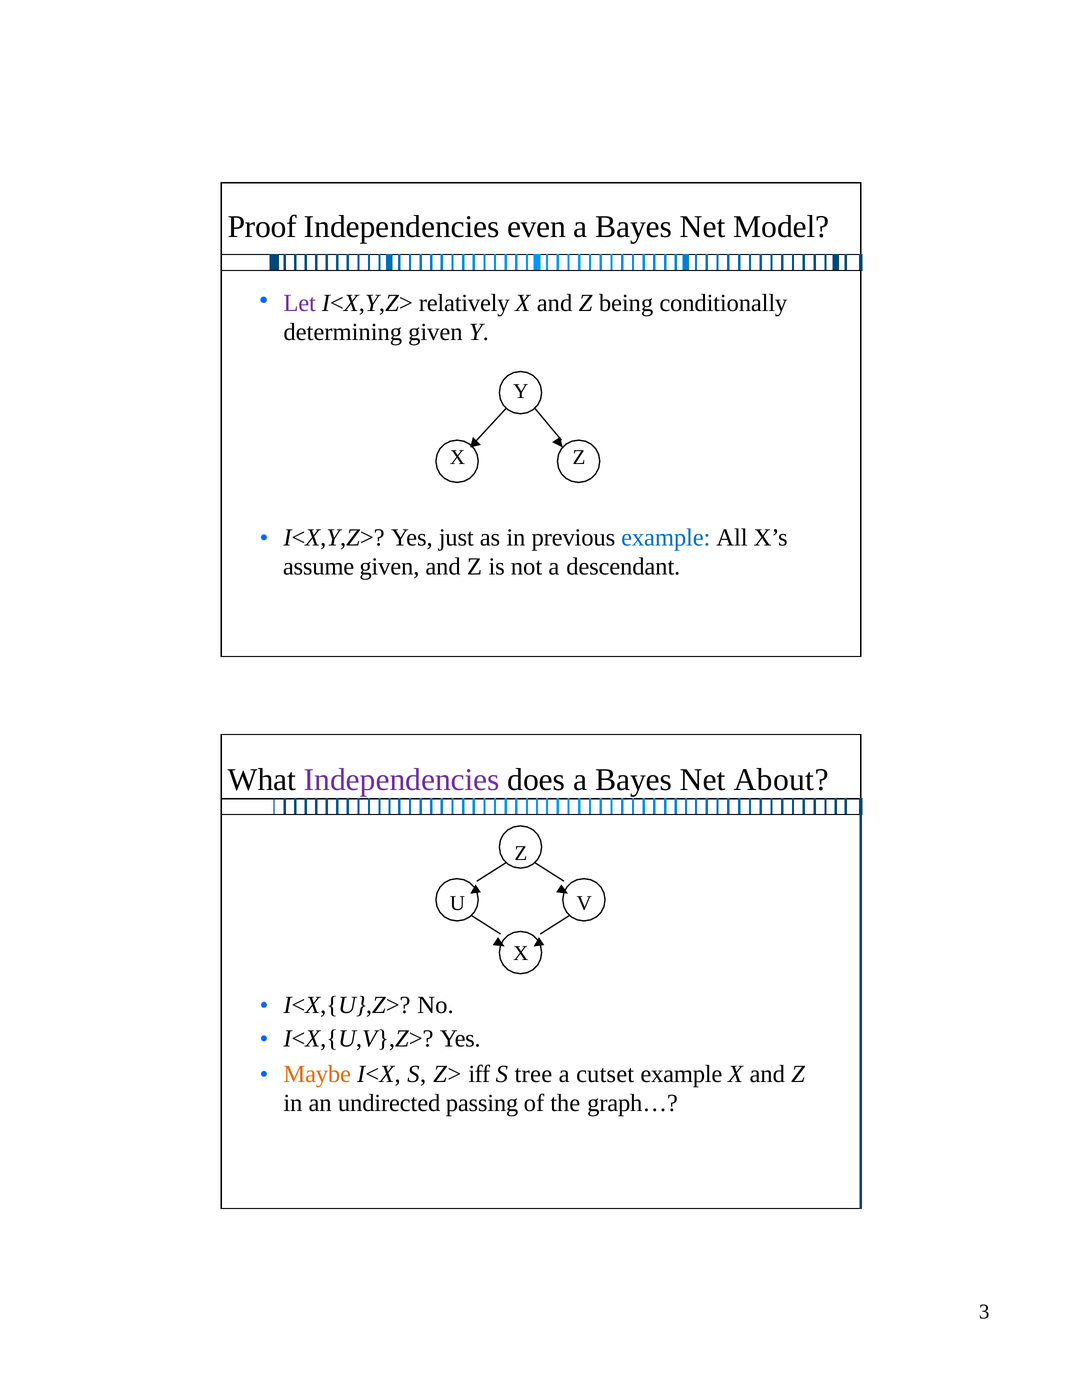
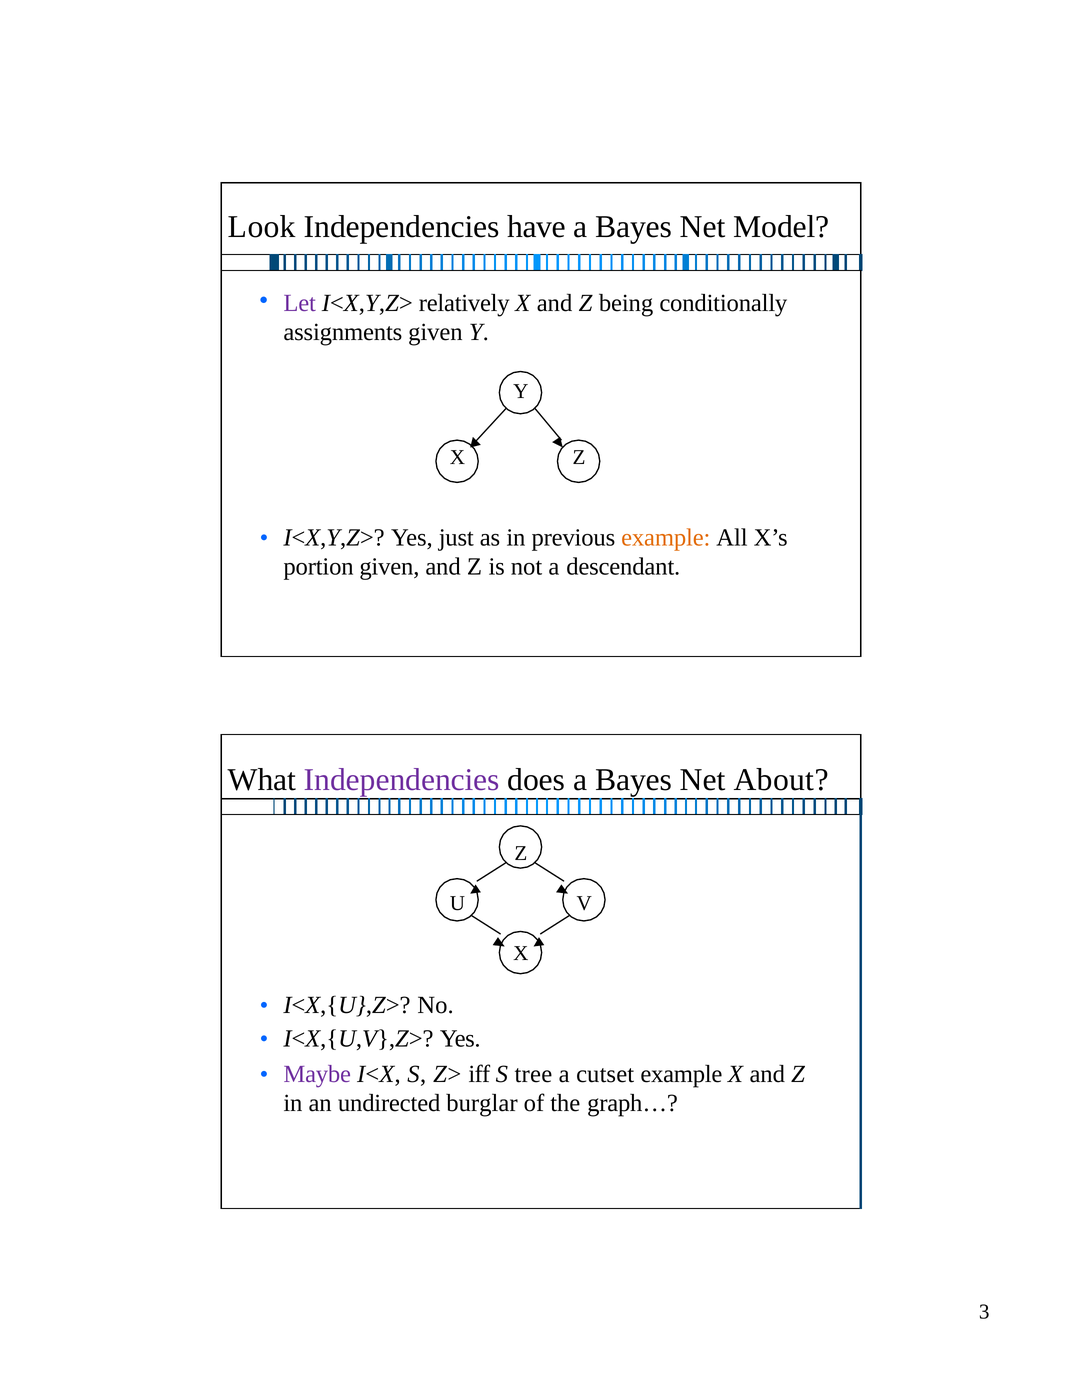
Proof: Proof -> Look (262, 227)
even: even -> have (537, 227)
determining: determining -> assignments (343, 332)
example colour: blue -> orange (666, 538)
assume: assume -> portion (319, 567)
Maybe colour: orange -> purple (317, 1075)
passing: passing -> burglar (482, 1104)
